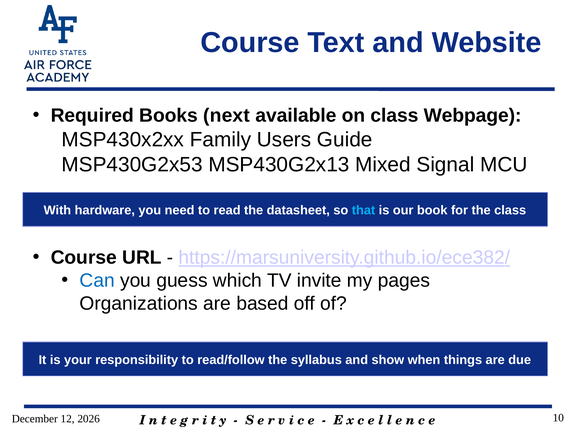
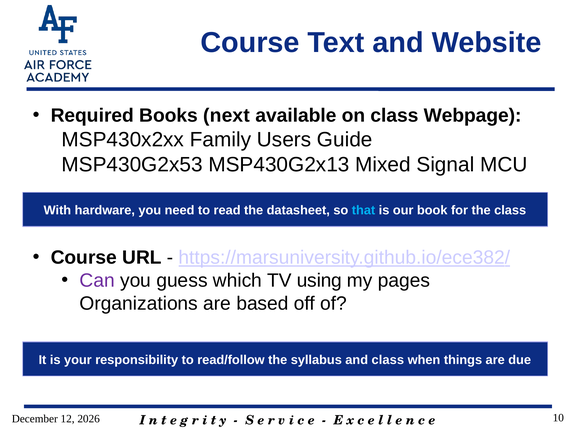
Can colour: blue -> purple (97, 281)
invite: invite -> using (319, 281)
and show: show -> class (388, 360)
